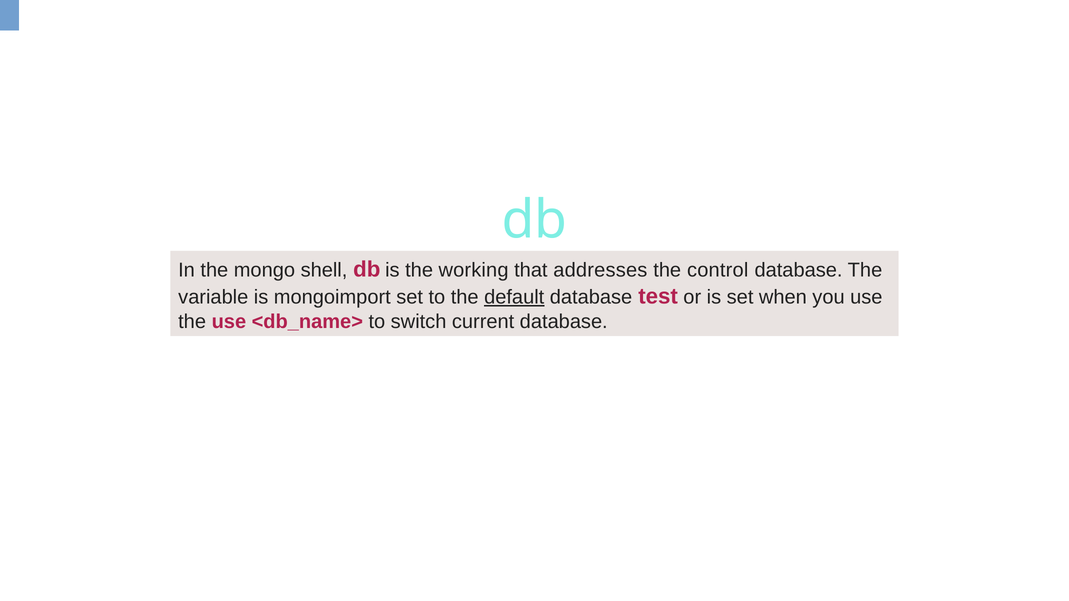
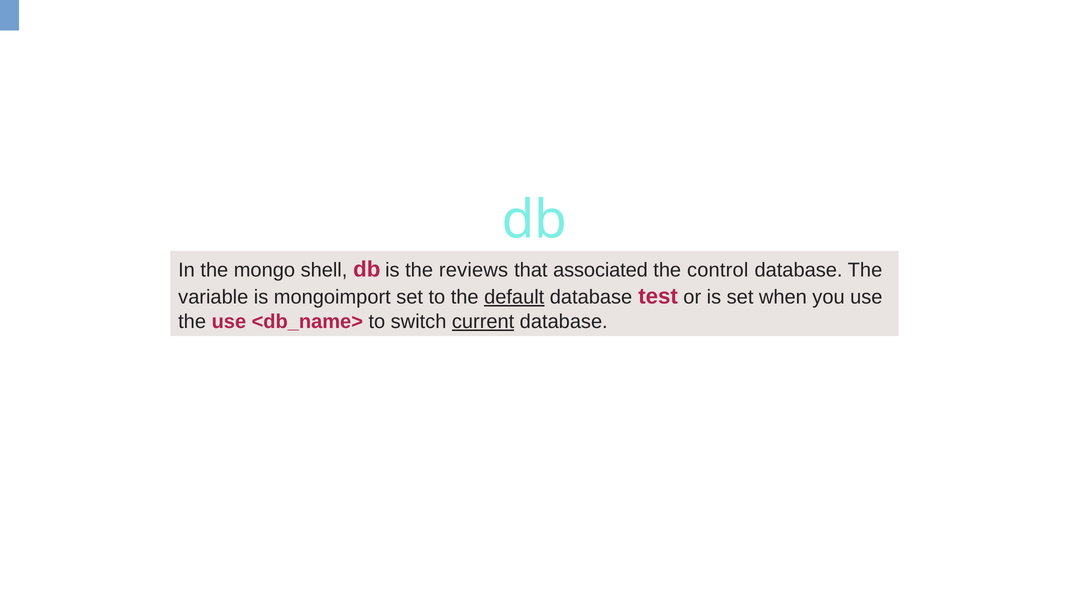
working: working -> reviews (474, 271)
addresses: addresses -> associated (601, 271)
current underline: none -> present (483, 322)
